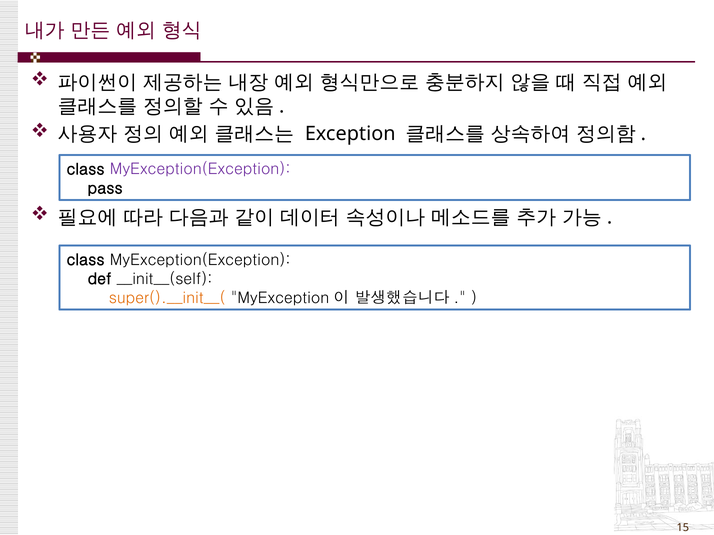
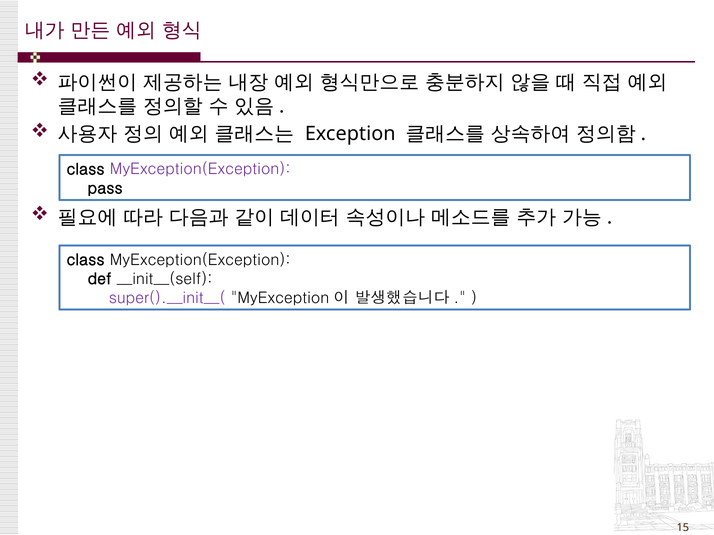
super().__init__( colour: orange -> purple (167, 298)
